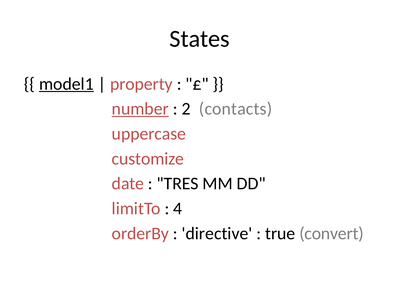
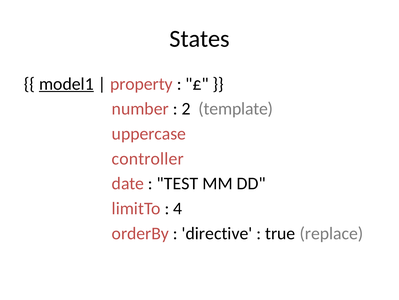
number underline: present -> none (140, 109)
contacts: contacts -> template (236, 109)
customize: customize -> controller (148, 158)
TRES: TRES -> TEST (178, 183)
convert: convert -> replace (331, 233)
